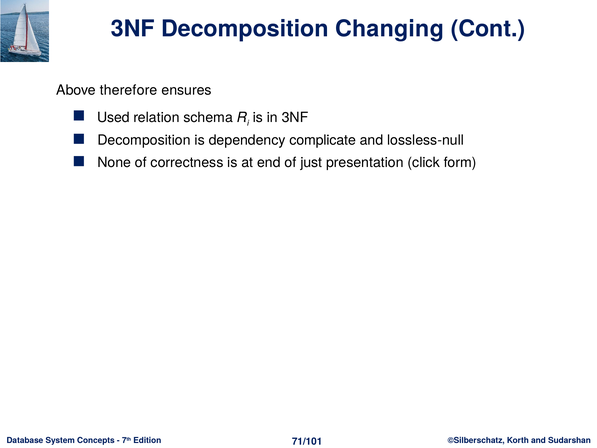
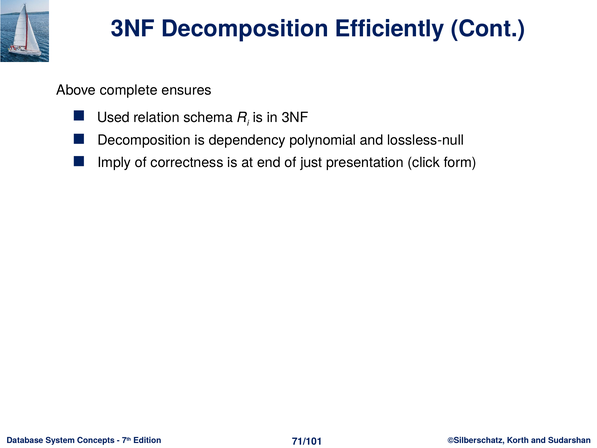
Changing: Changing -> Efficiently (390, 29)
therefore: therefore -> complete (129, 90)
complicate: complicate -> polynomial (323, 140)
None: None -> Imply (114, 162)
